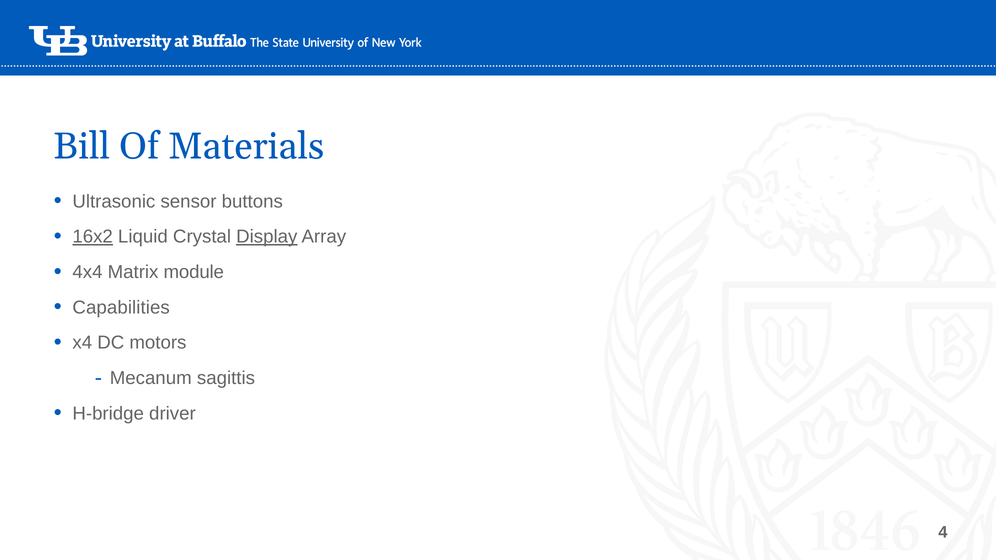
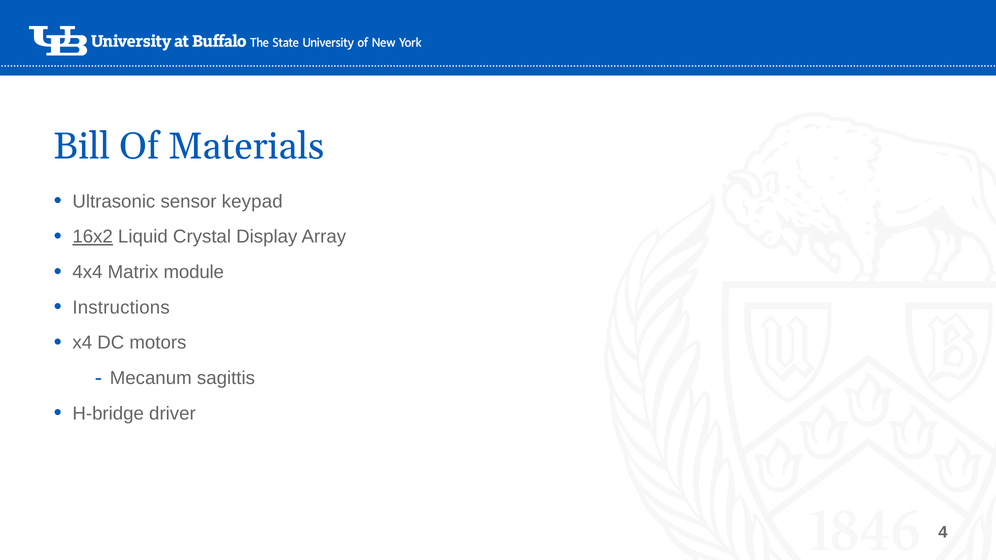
buttons: buttons -> keypad (252, 201)
Display underline: present -> none (267, 237)
Capabilities: Capabilities -> Instructions (121, 308)
